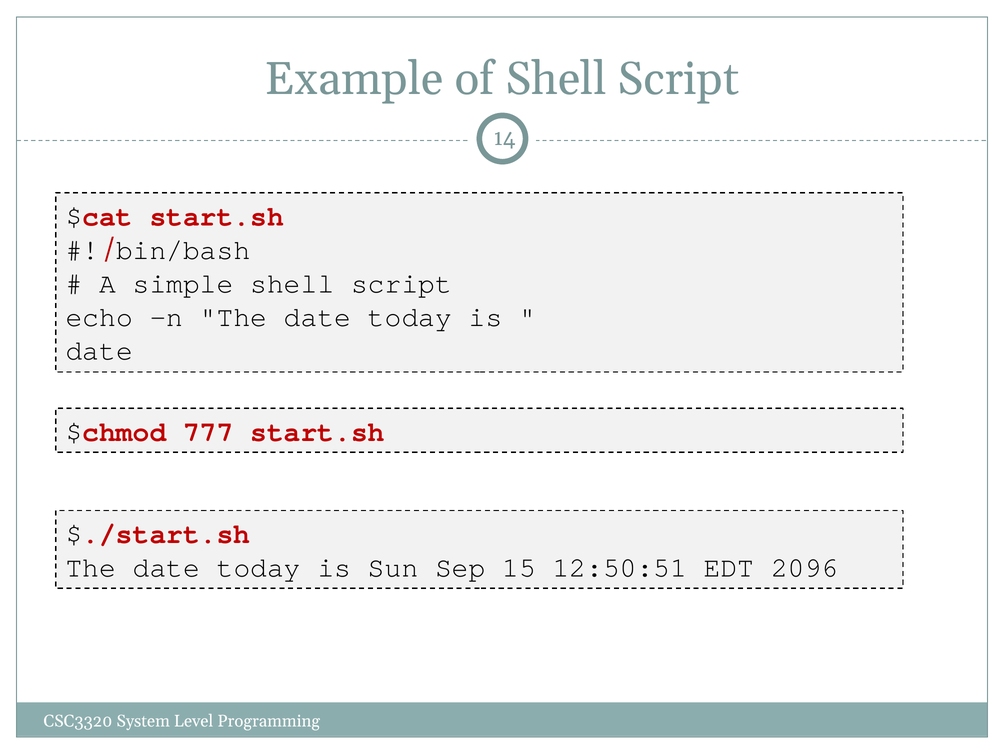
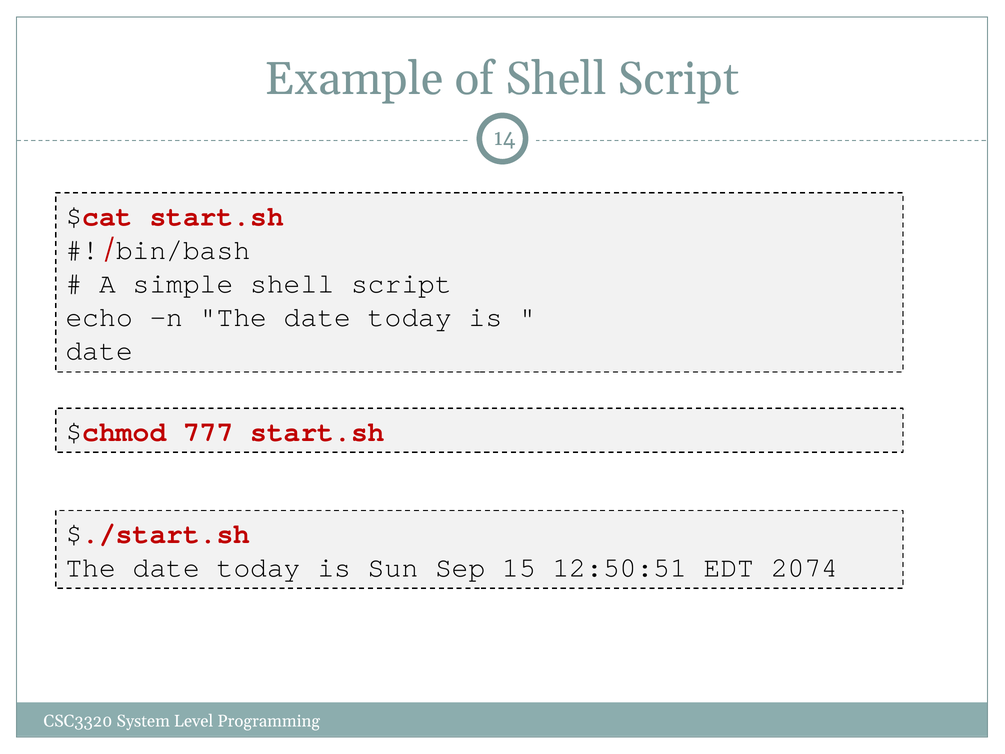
2096: 2096 -> 2074 (805, 568)
